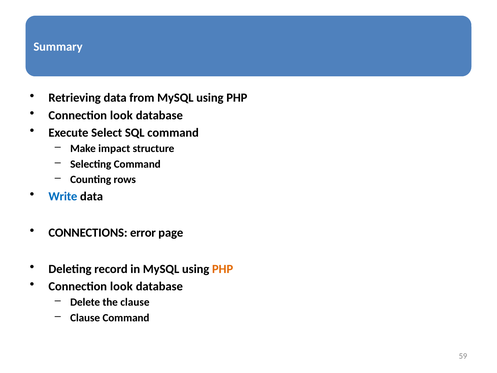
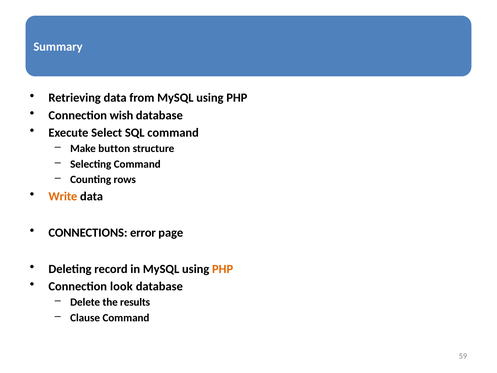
look: look -> wish (122, 115)
impact: impact -> button (114, 149)
Write colour: blue -> orange (63, 196)
the clause: clause -> results (135, 302)
